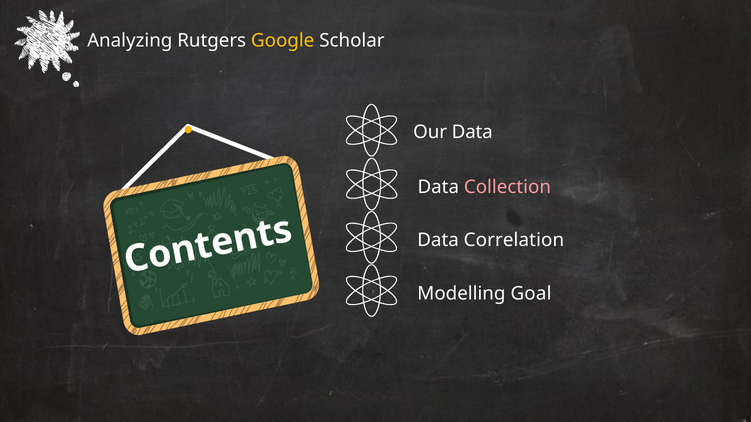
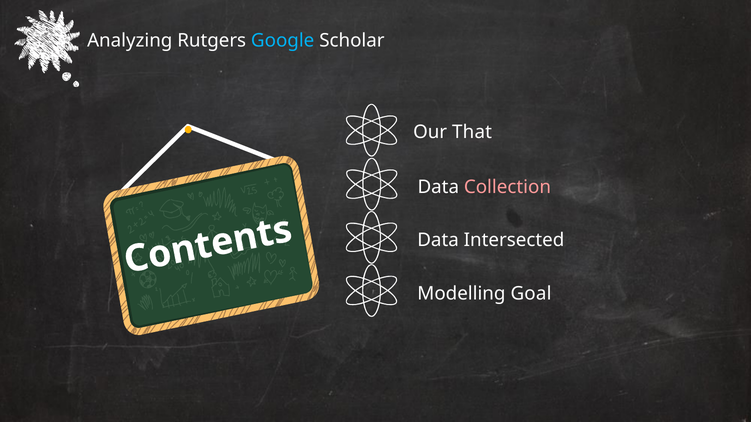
Google colour: yellow -> light blue (283, 41)
Our Data: Data -> That (472, 132)
Correlation: Correlation -> Intersected (514, 240)
